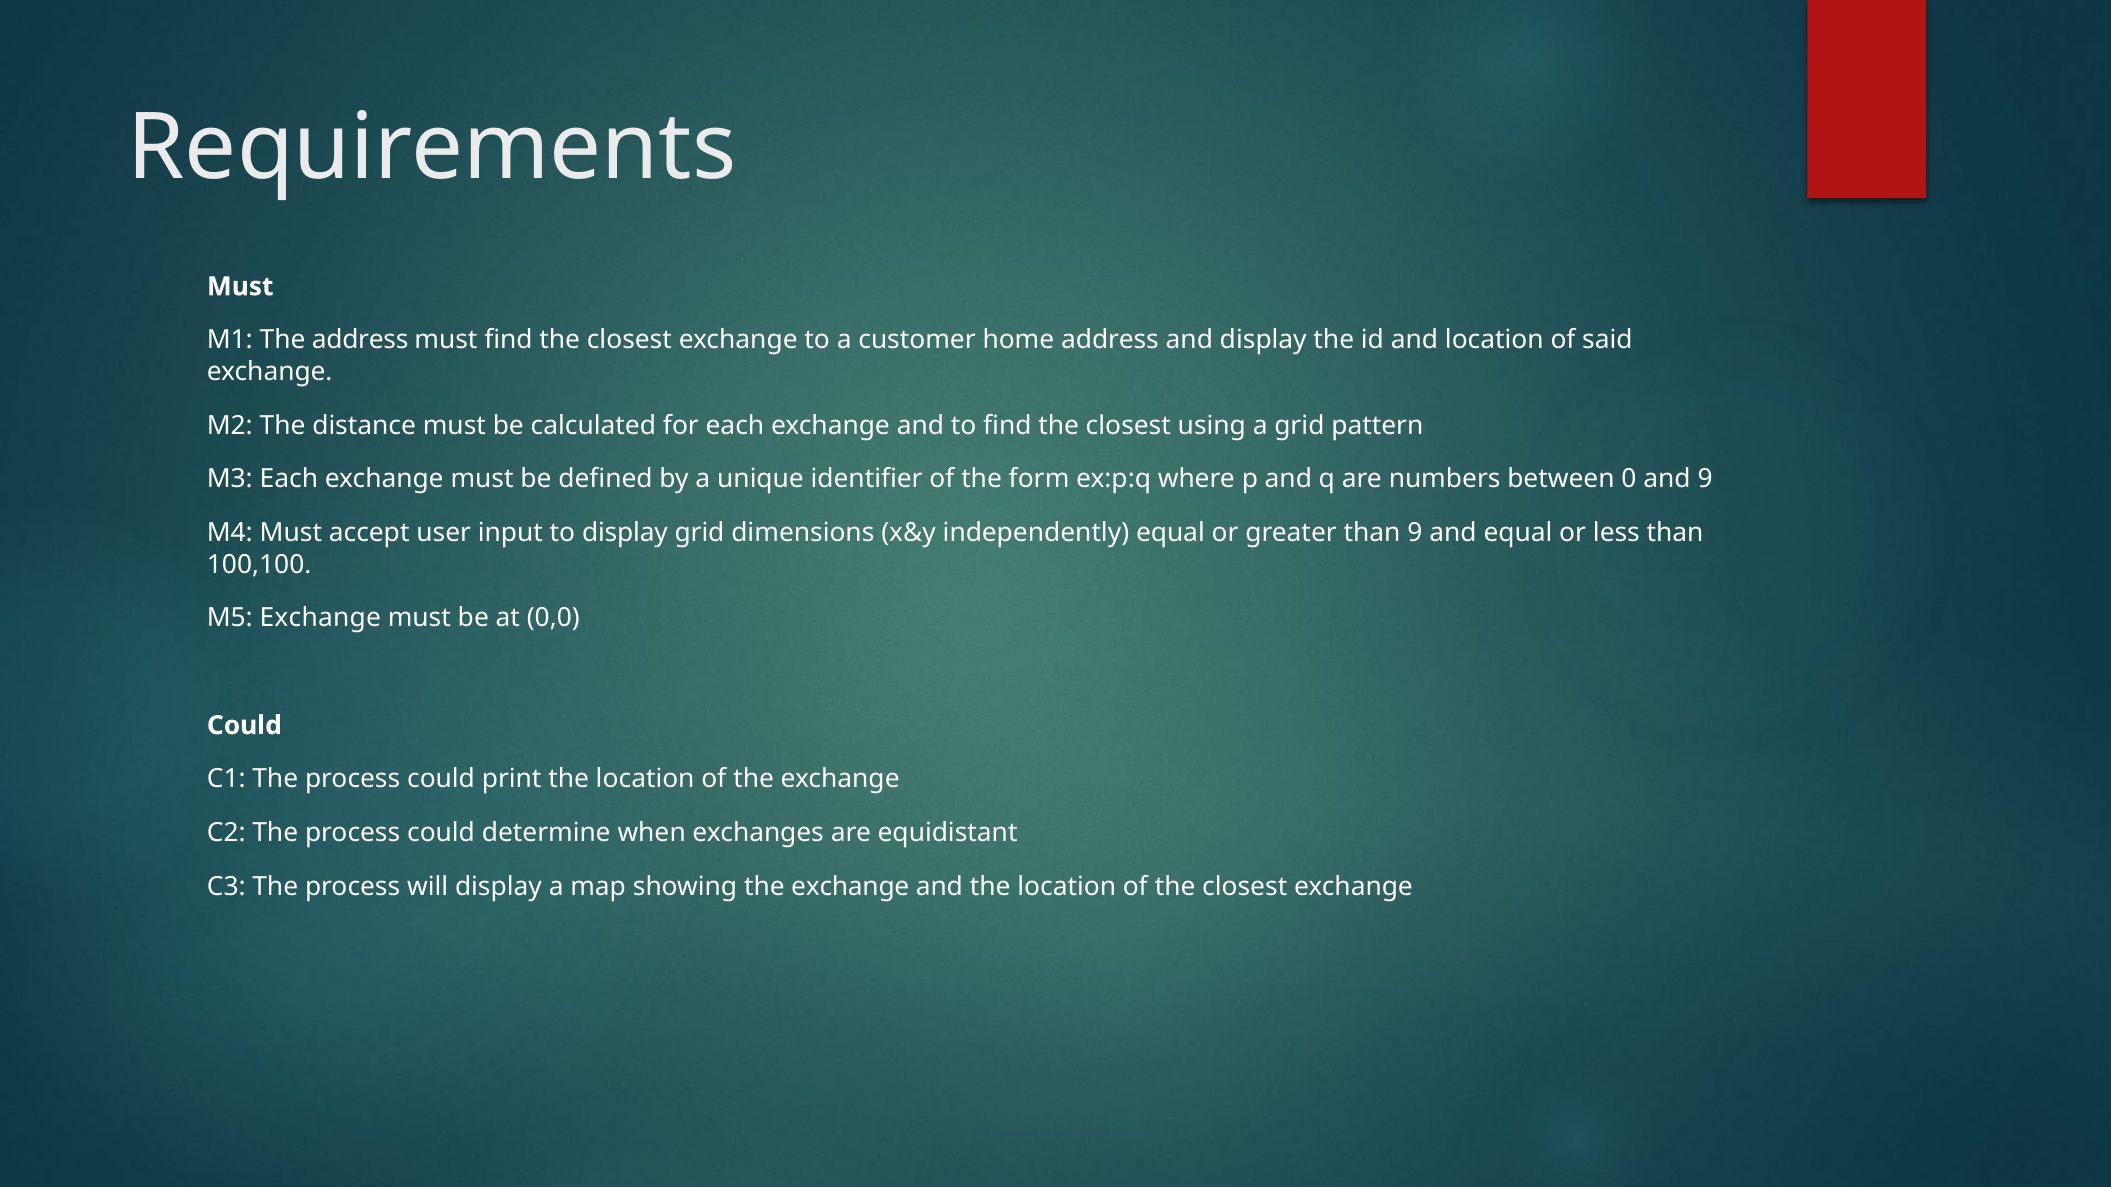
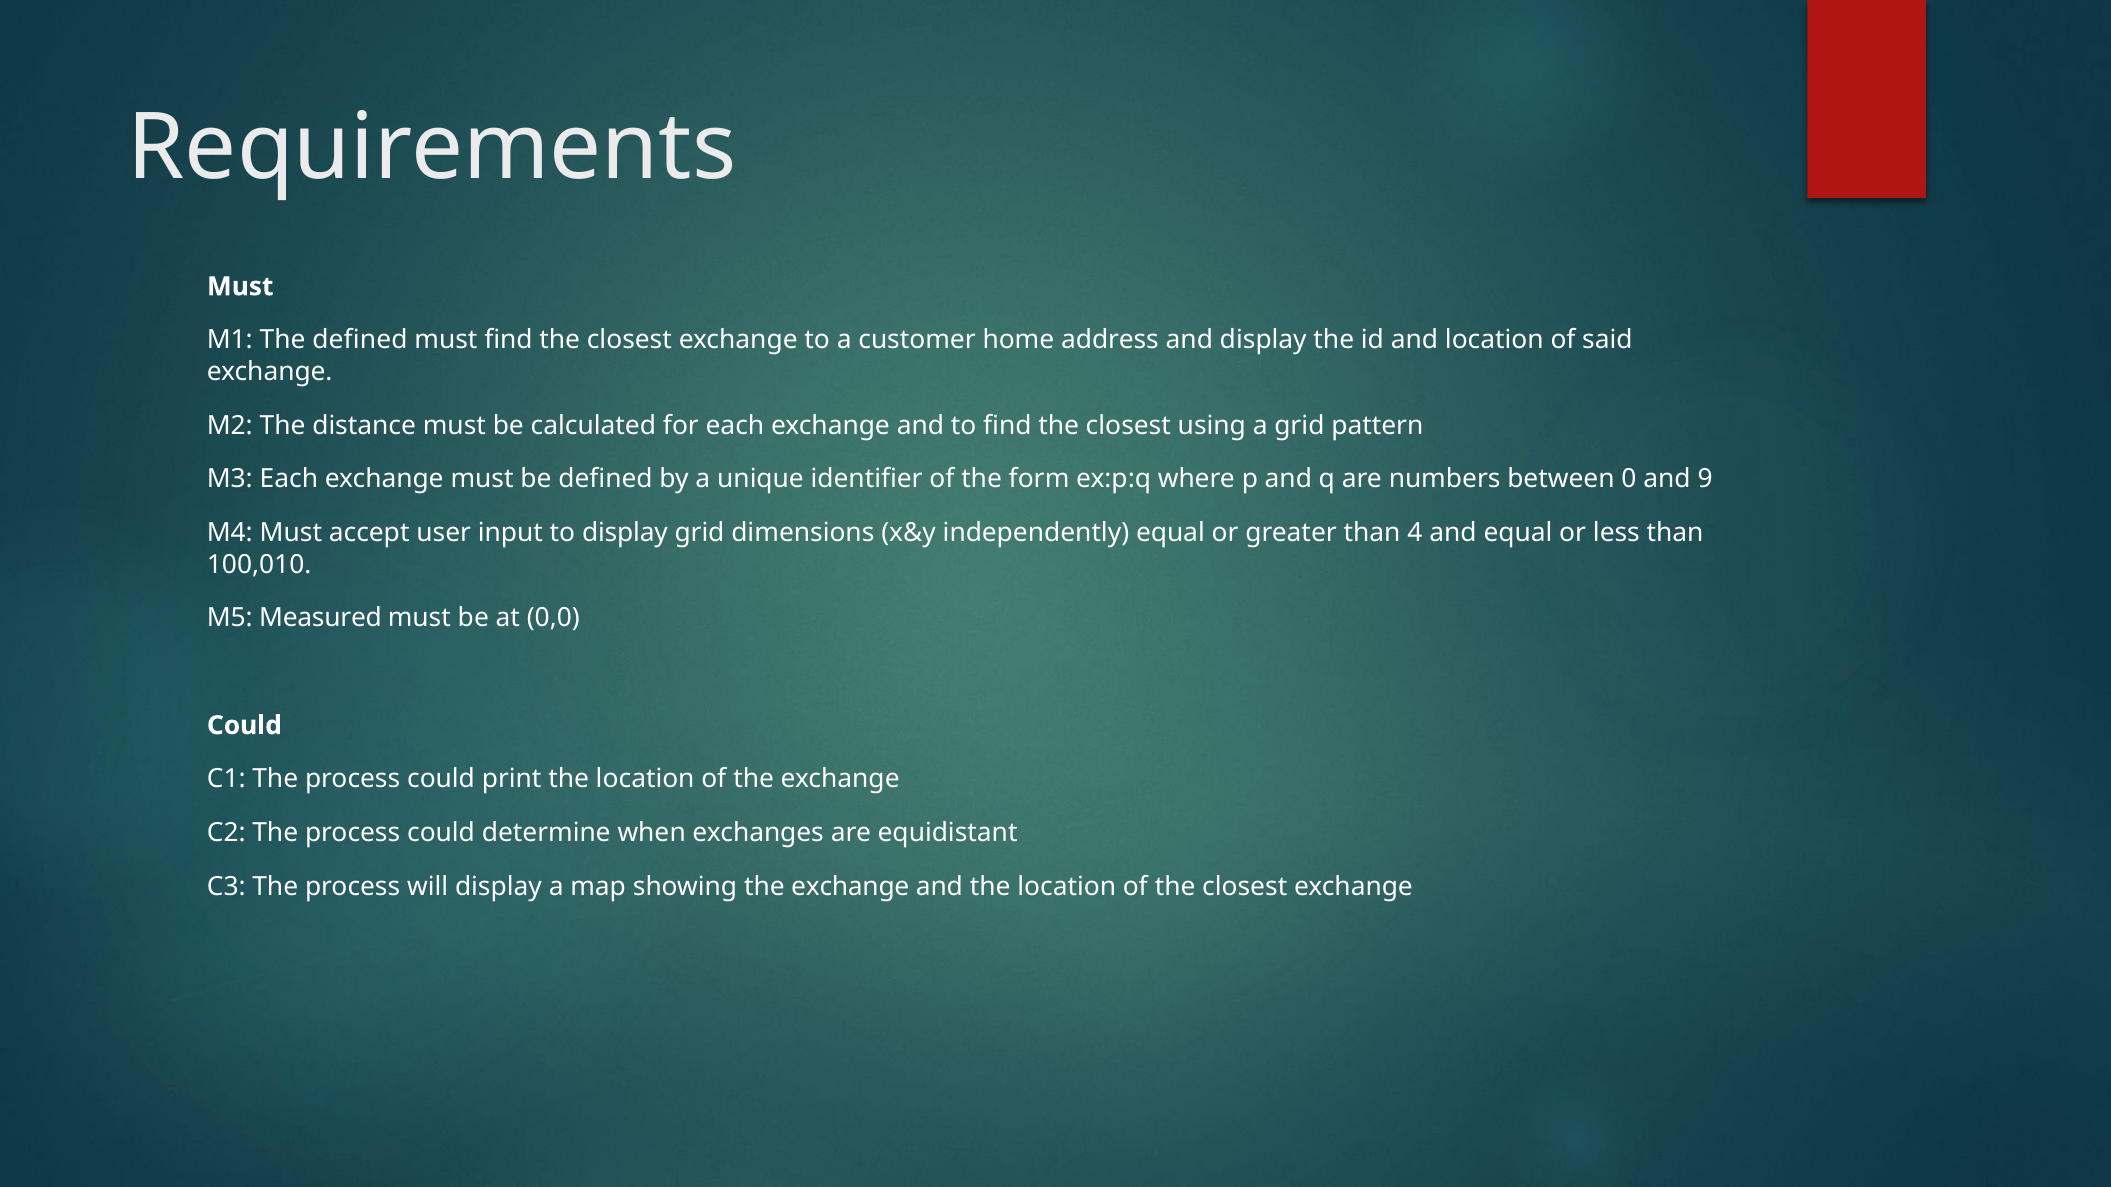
The address: address -> defined (360, 340)
than 9: 9 -> 4 (1415, 533)
100,100: 100,100 -> 100,010 (259, 565)
M5 Exchange: Exchange -> Measured (321, 618)
